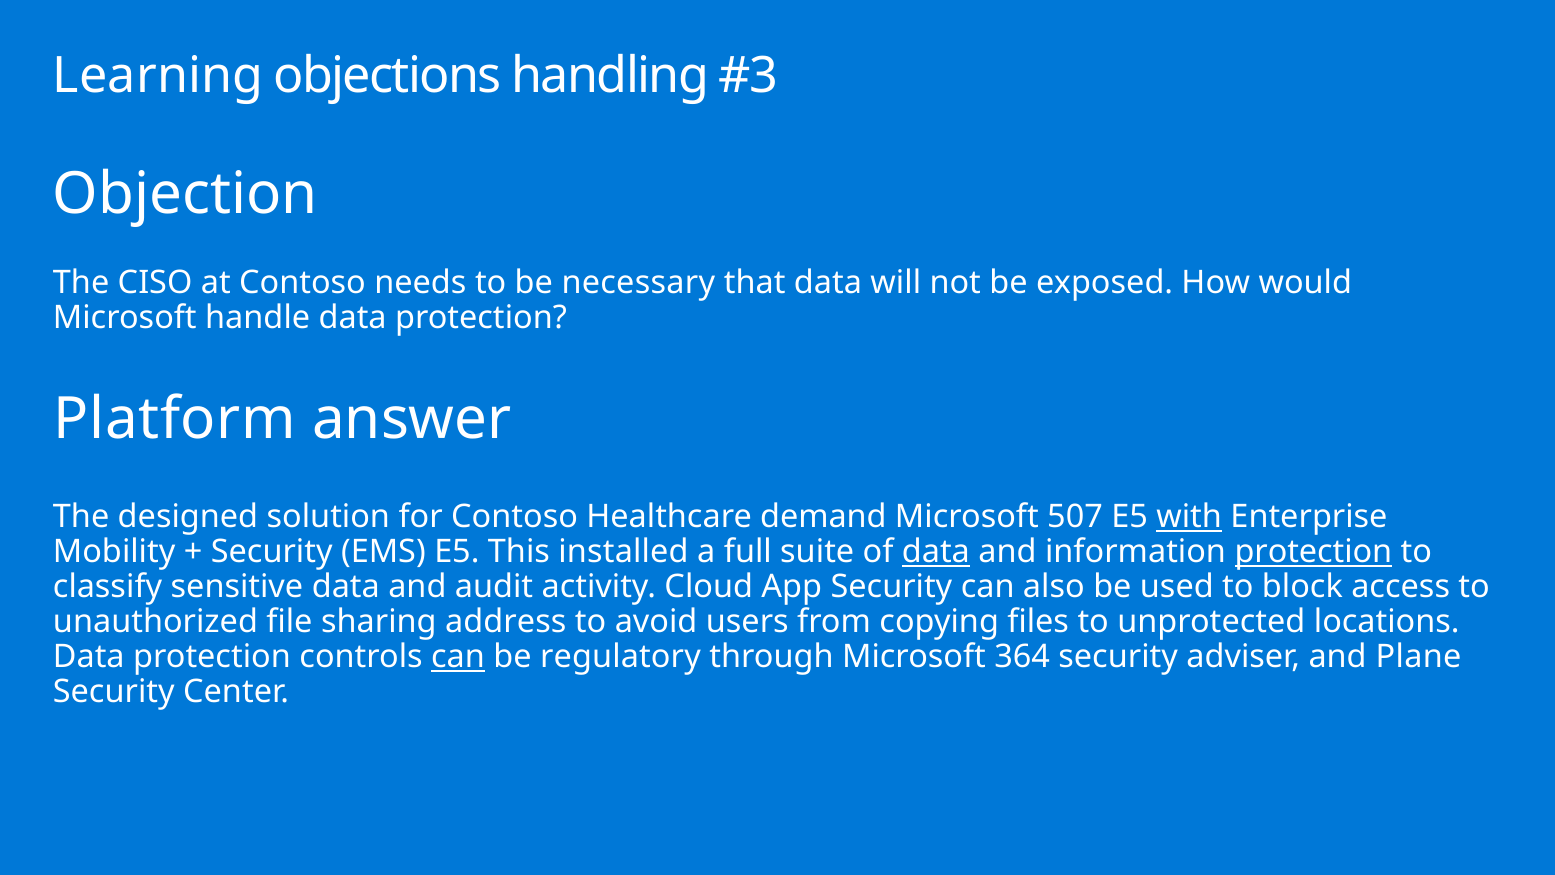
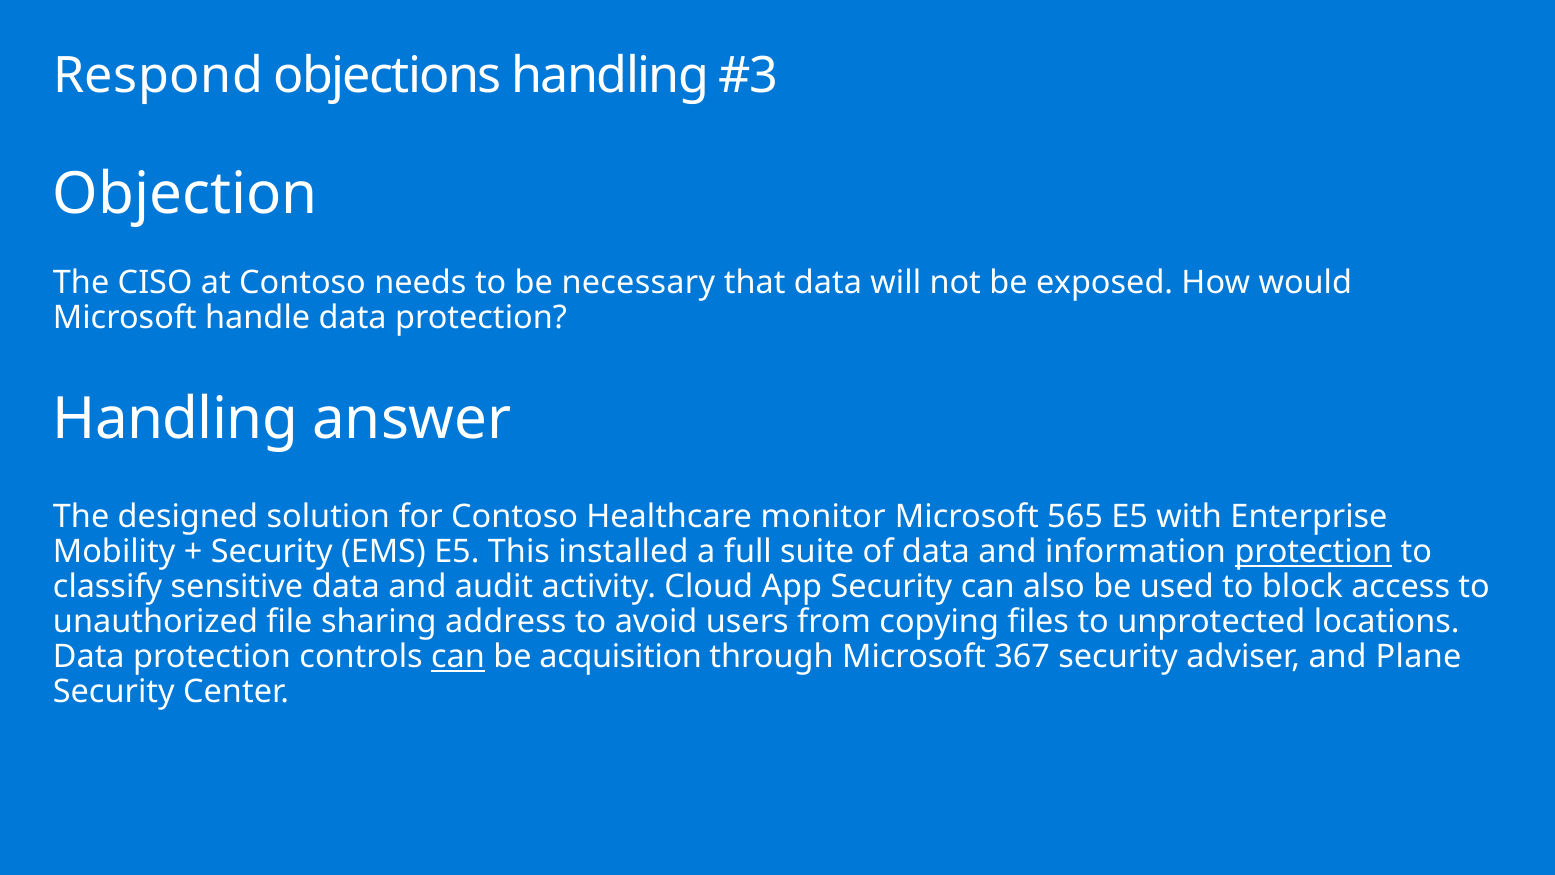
Learning: Learning -> Respond (158, 75)
Platform: Platform -> Handling (175, 419)
demand: demand -> monitor (823, 517)
507: 507 -> 565 (1075, 517)
with underline: present -> none (1189, 517)
data underline: present -> none (936, 552)
regulatory: regulatory -> acquisition (621, 656)
364: 364 -> 367 (1022, 656)
